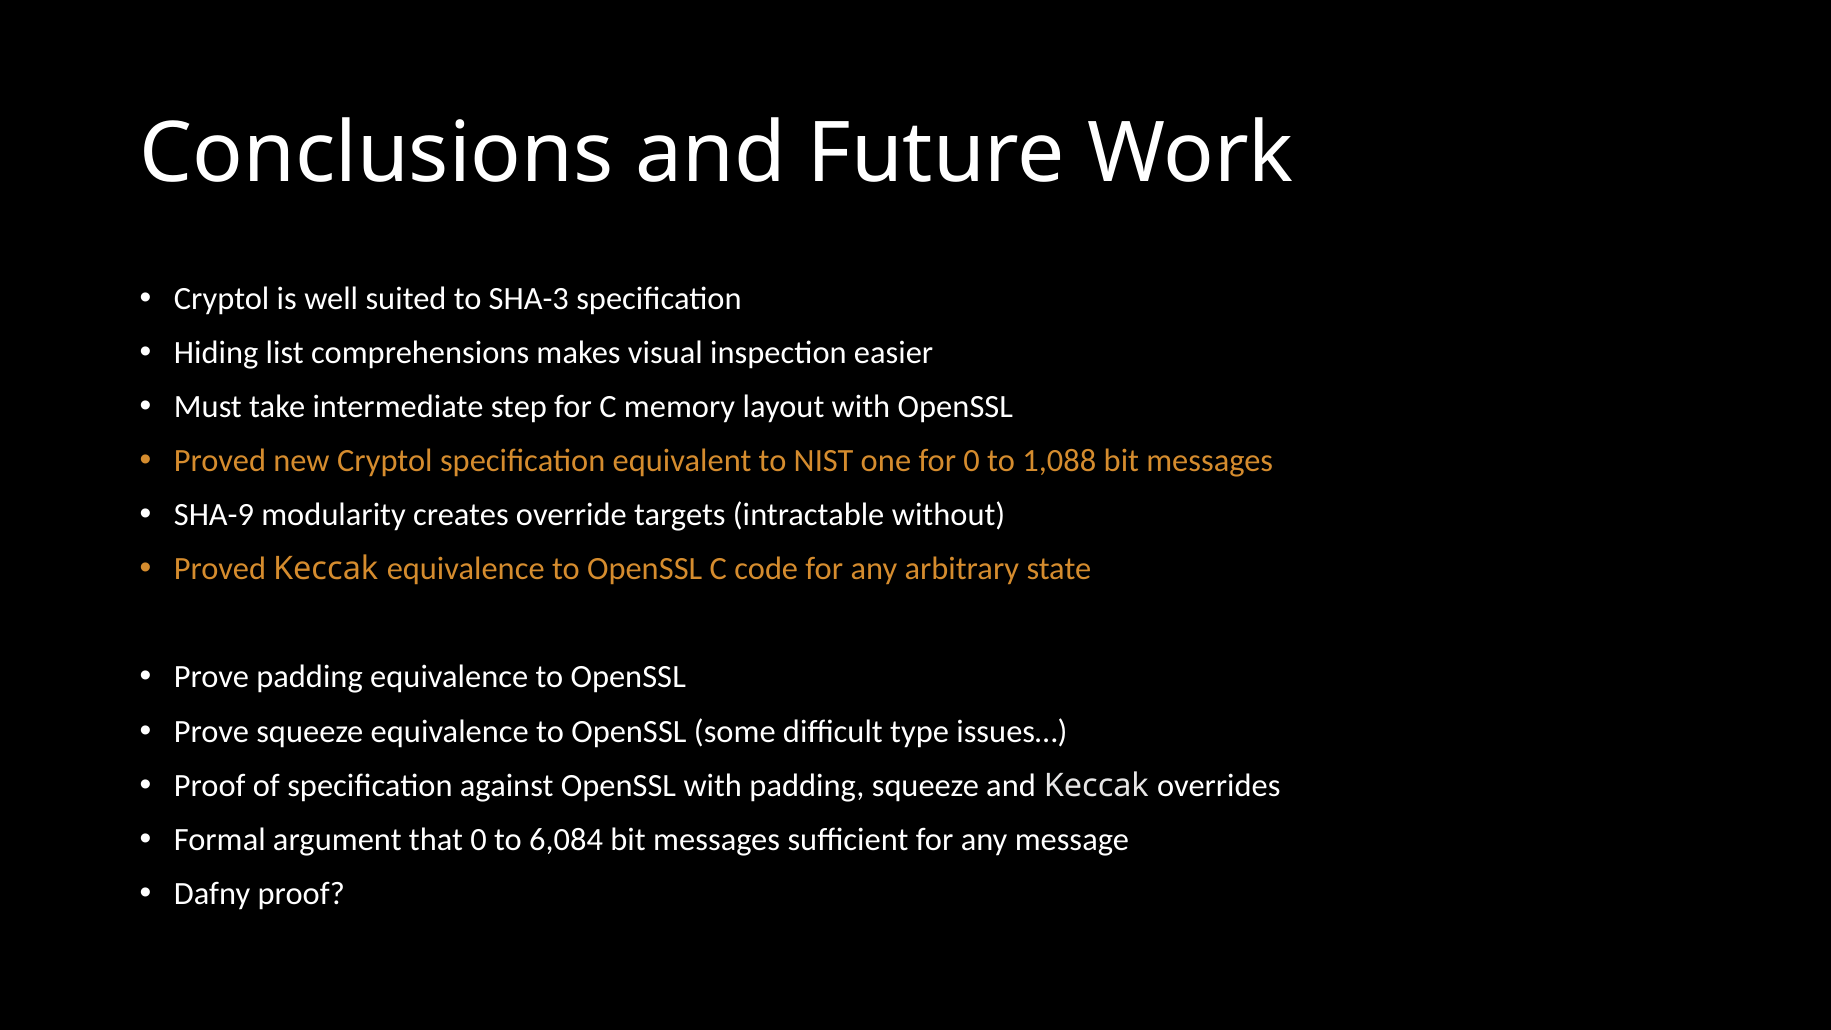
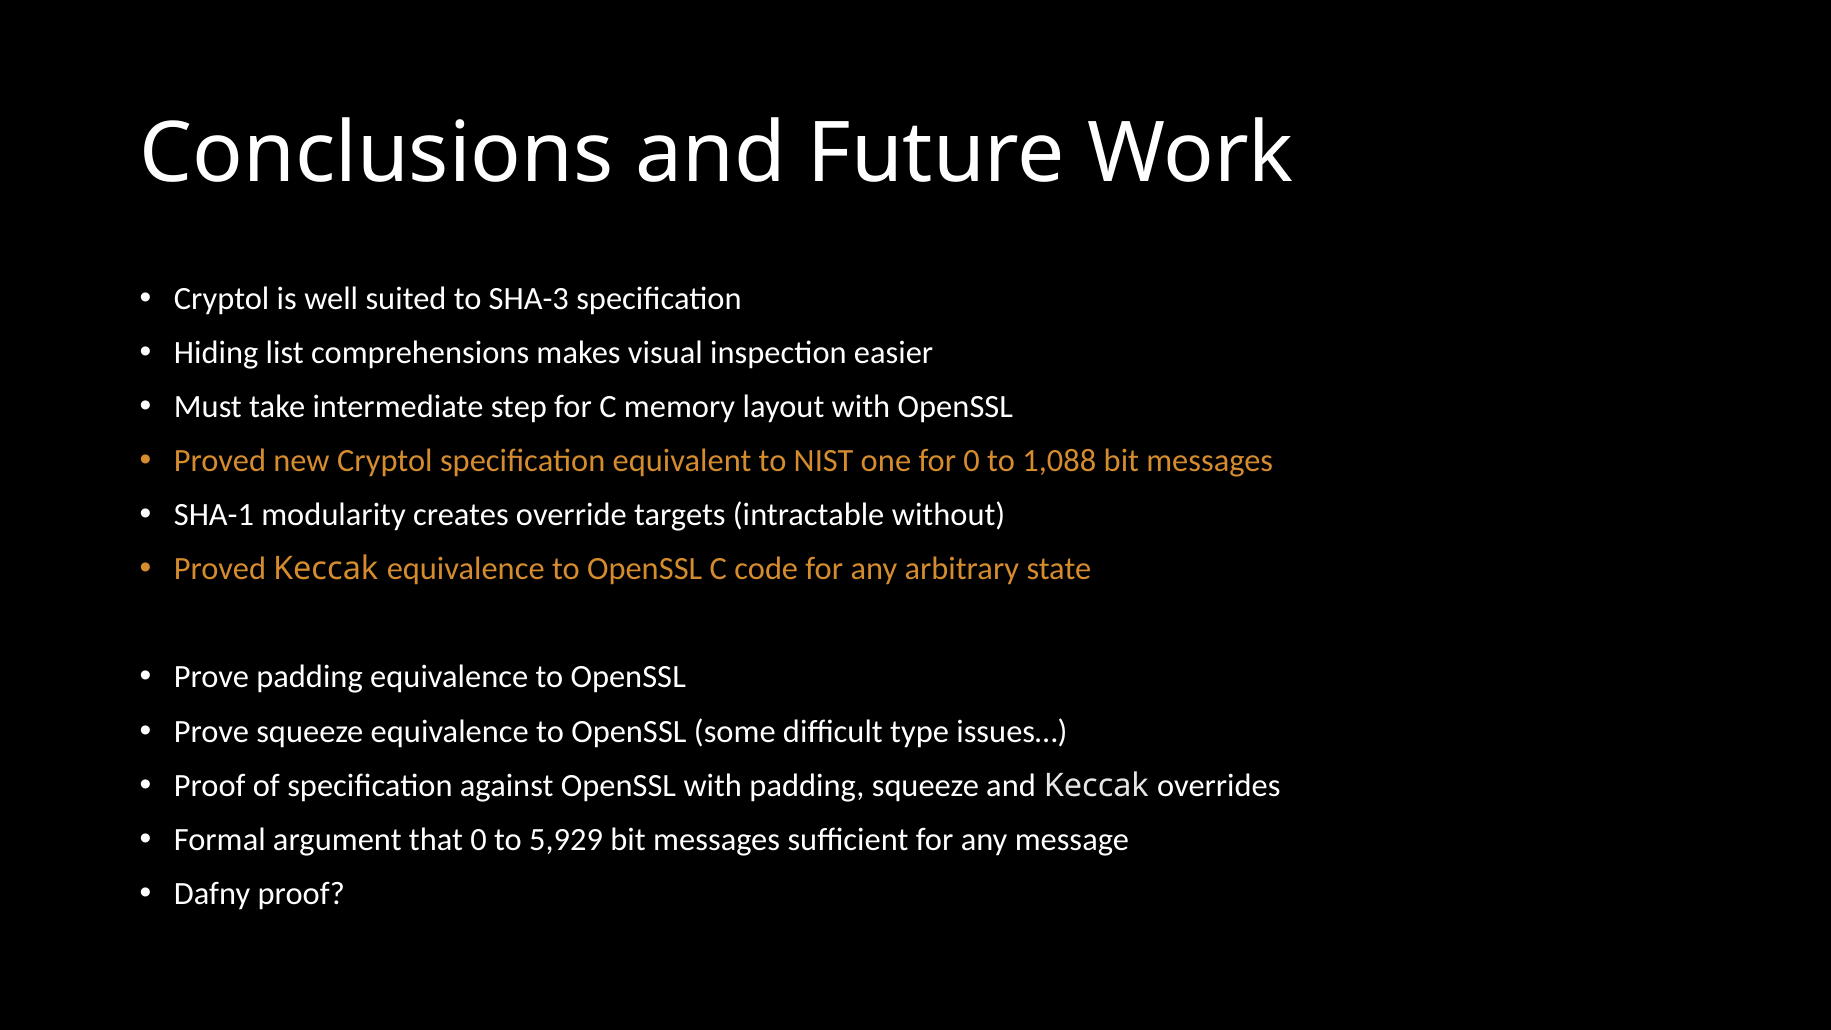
SHA-9: SHA-9 -> SHA-1 (214, 515)
6,084: 6,084 -> 5,929 (566, 840)
